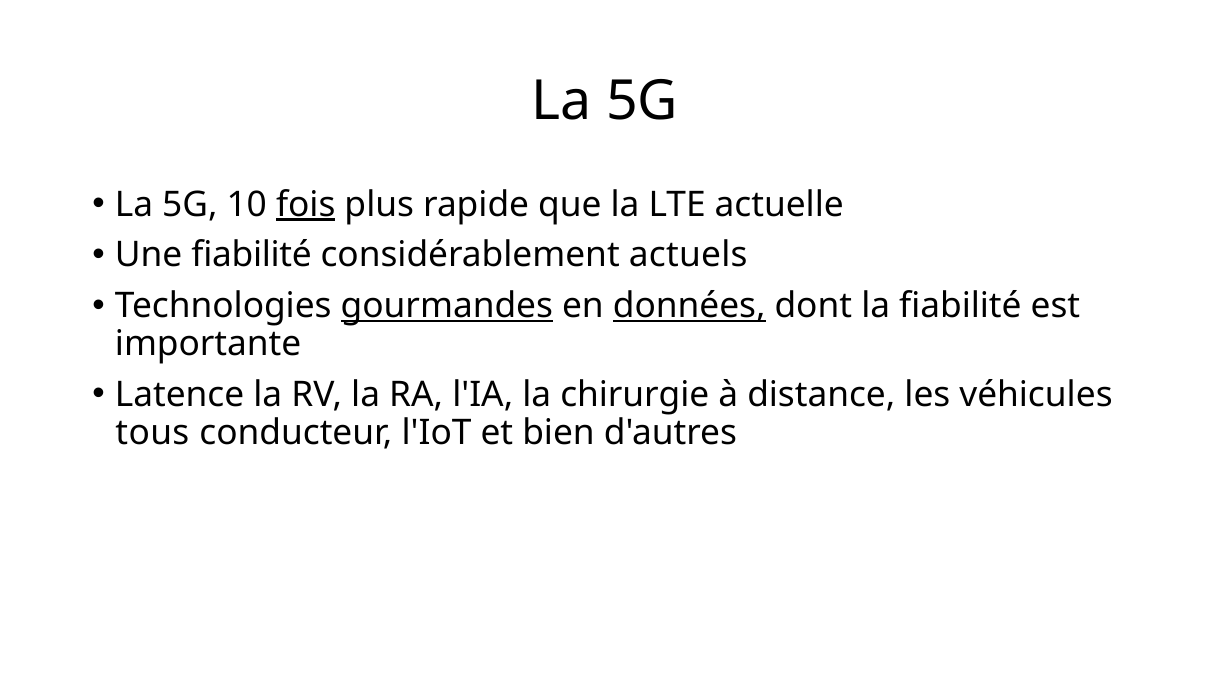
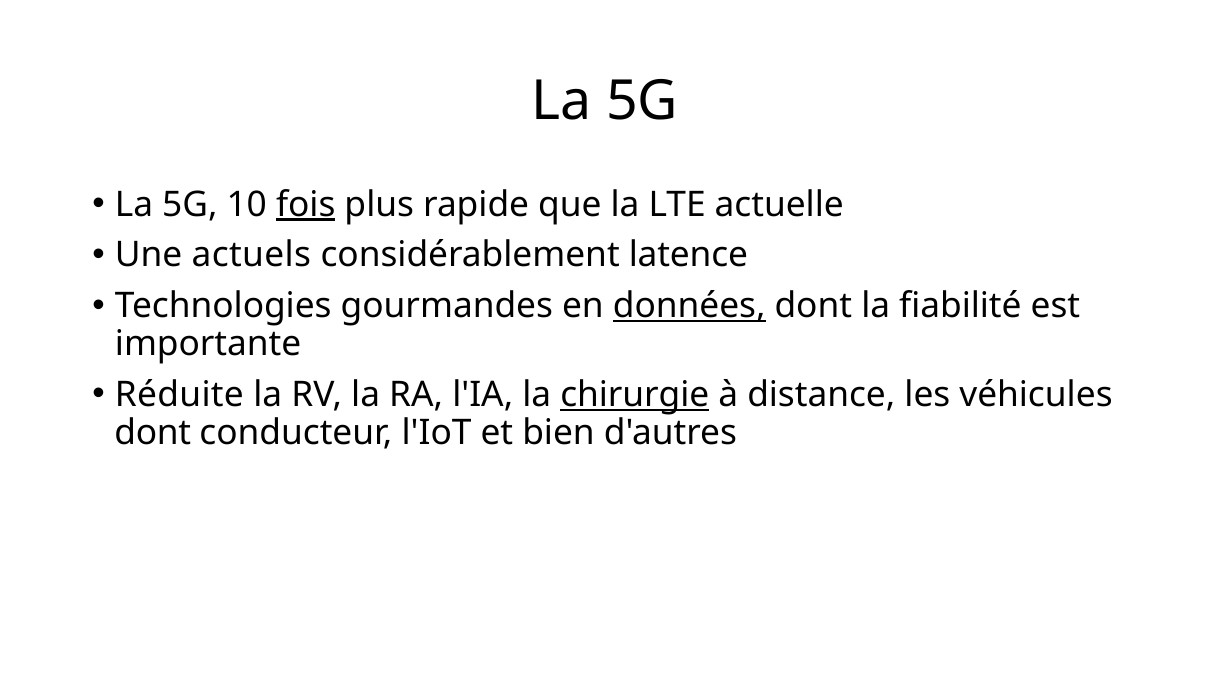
Une fiabilité: fiabilité -> actuels (251, 255)
actuels: actuels -> latence (688, 255)
gourmandes underline: present -> none (447, 306)
Latence: Latence -> Réduite (179, 395)
chirurgie underline: none -> present (635, 395)
tous: tous -> dont (153, 433)
